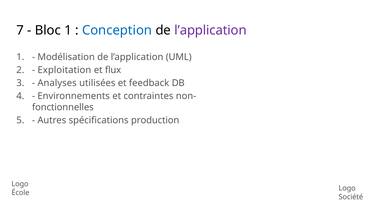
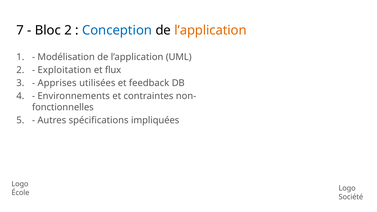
Bloc 1: 1 -> 2 (68, 30)
l’application colour: purple -> orange (210, 30)
Analyses: Analyses -> Apprises (57, 83)
production: production -> impliquées (155, 120)
